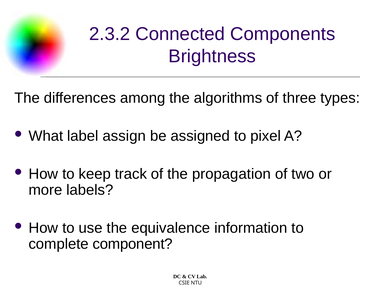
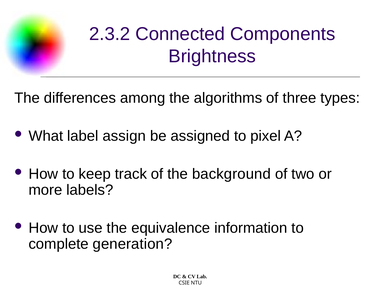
propagation: propagation -> background (231, 174)
component: component -> generation (132, 244)
